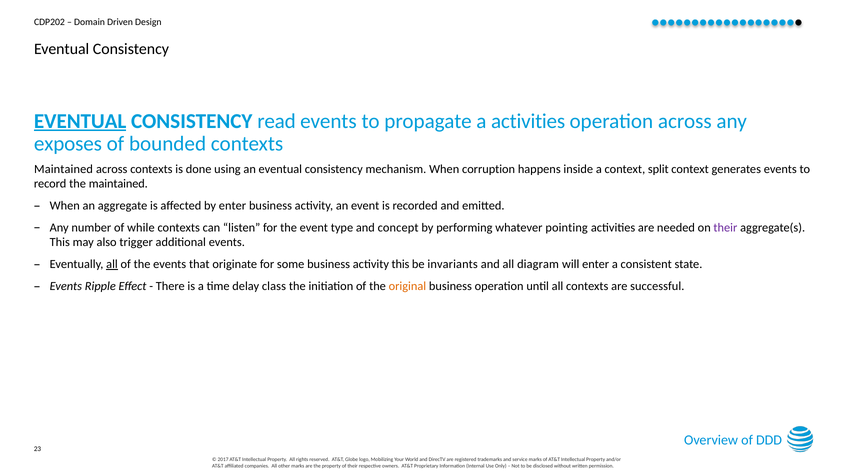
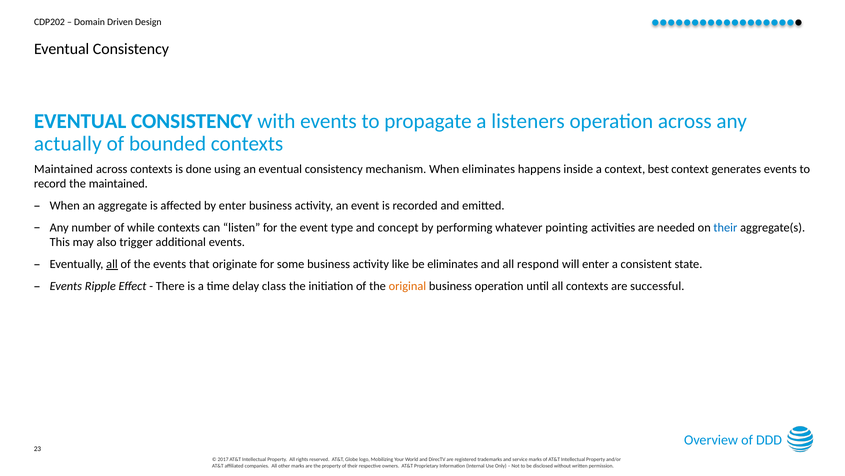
EVENTUAL underline: present -> none (80, 121)
read: read -> with (276, 121)
a activities: activities -> listeners (528, 121)
exposes: exposes -> actually (68, 144)
When corruption: corruption -> eliminates (489, 169)
split: split -> best (658, 169)
their colour: purple -> blue (725, 227)
activity this: this -> like (400, 264)
be invariants: invariants -> eliminates (453, 264)
diagram: diagram -> respond (538, 264)
